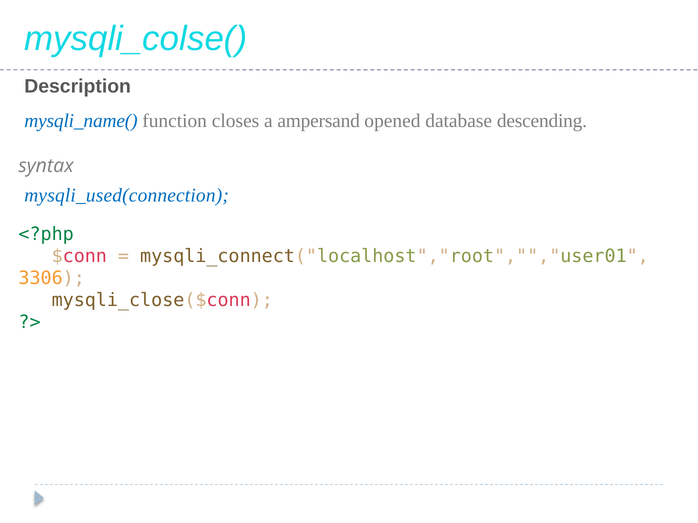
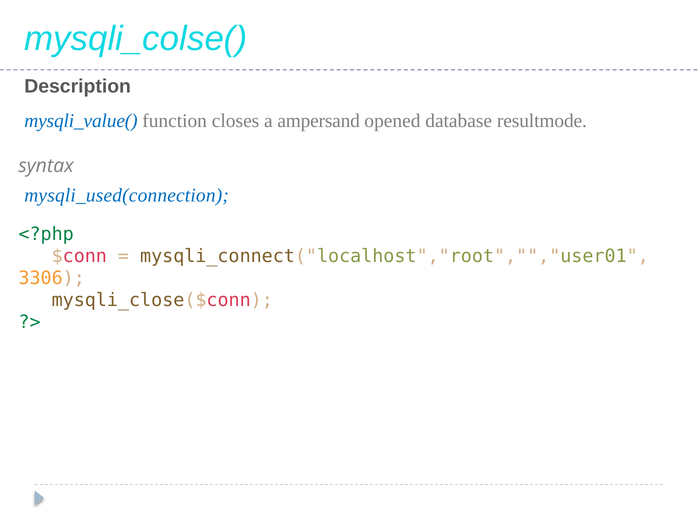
mysqli_name(: mysqli_name( -> mysqli_value( (81, 121)
descending: descending -> resultmode (542, 121)
